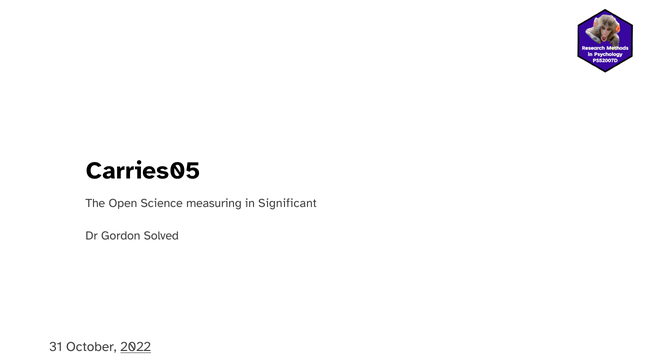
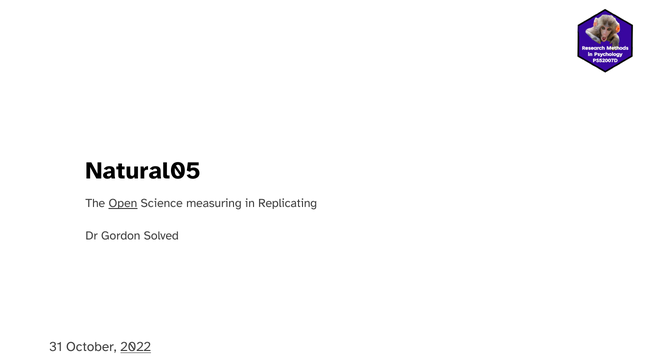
Carries05: Carries05 -> Natural05 (143, 171)
Open underline: none -> present (123, 203)
Significant: Significant -> Replicating (288, 203)
